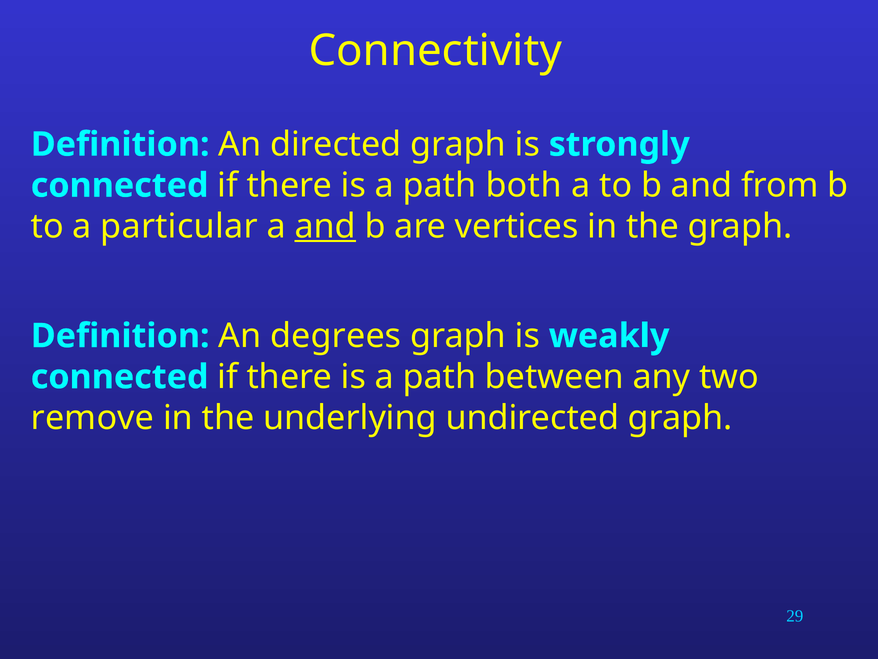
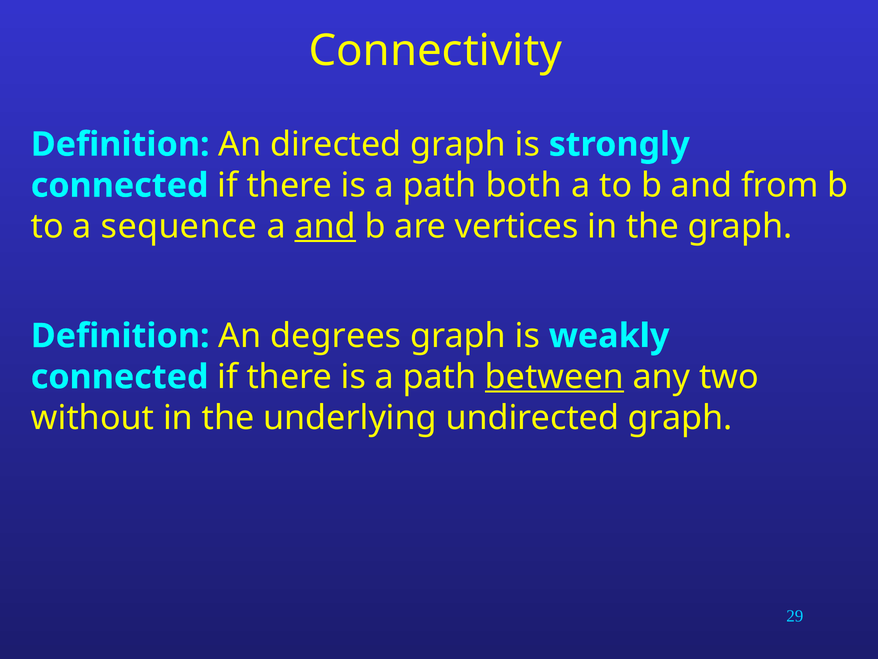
particular: particular -> sequence (179, 226)
between underline: none -> present (554, 377)
remove: remove -> without (92, 418)
